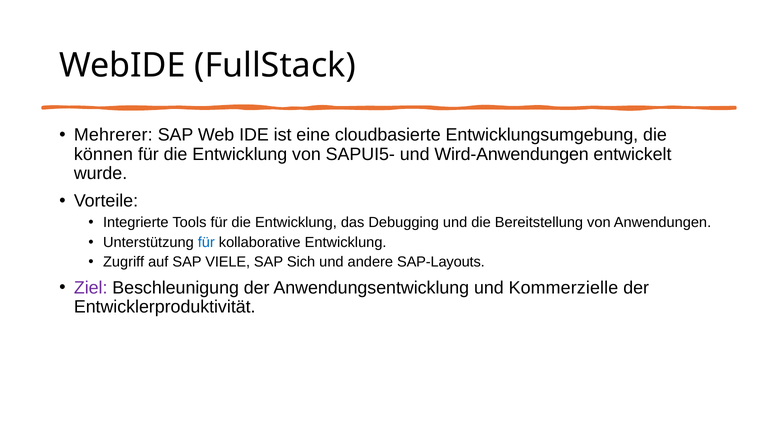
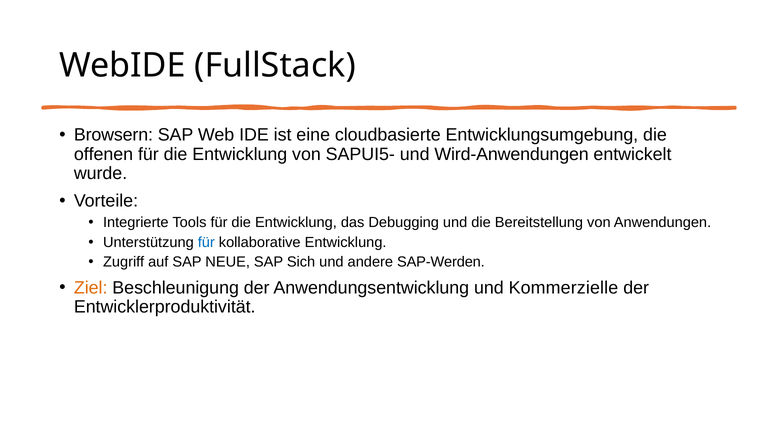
Mehrerer: Mehrerer -> Browsern (113, 135)
können: können -> offenen (104, 154)
VIELE: VIELE -> NEUE (228, 262)
SAP-Layouts: SAP-Layouts -> SAP-Werden (441, 262)
Ziel colour: purple -> orange (91, 287)
